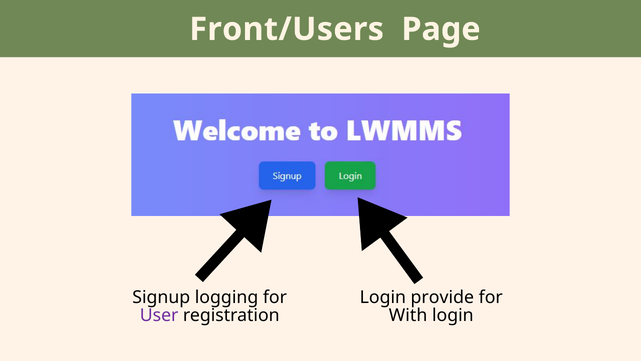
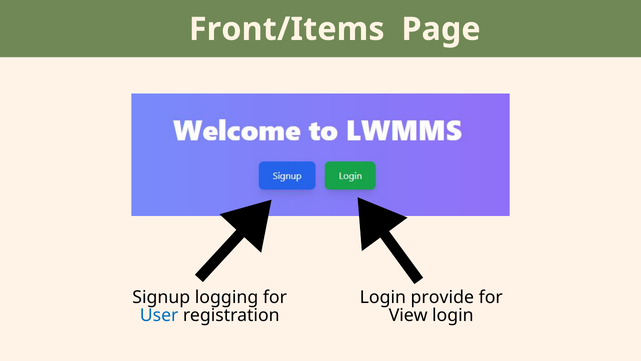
Front/Users: Front/Users -> Front/Items (287, 29)
User colour: purple -> blue (159, 315)
With: With -> View (408, 315)
